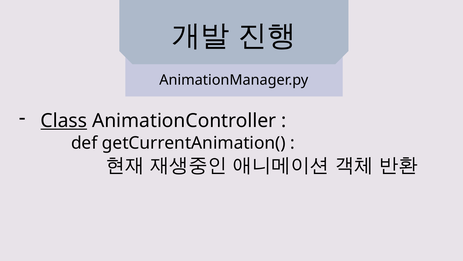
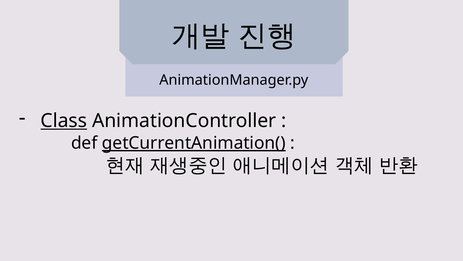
getCurrentAnimation( underline: none -> present (194, 143)
